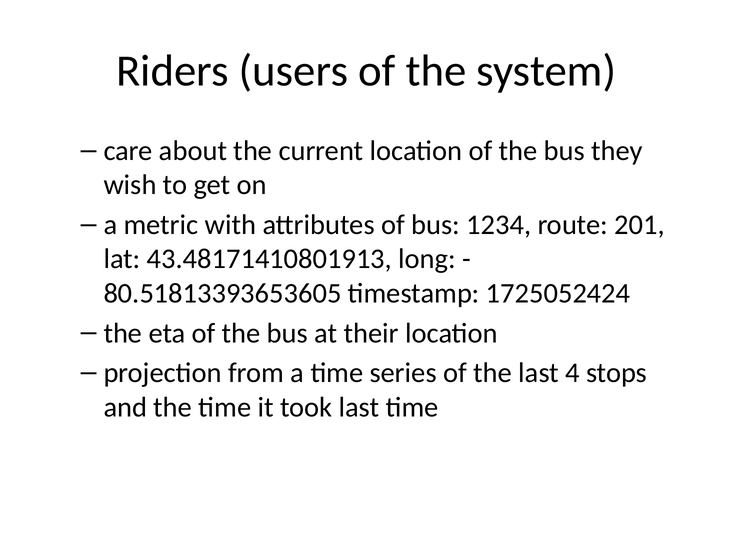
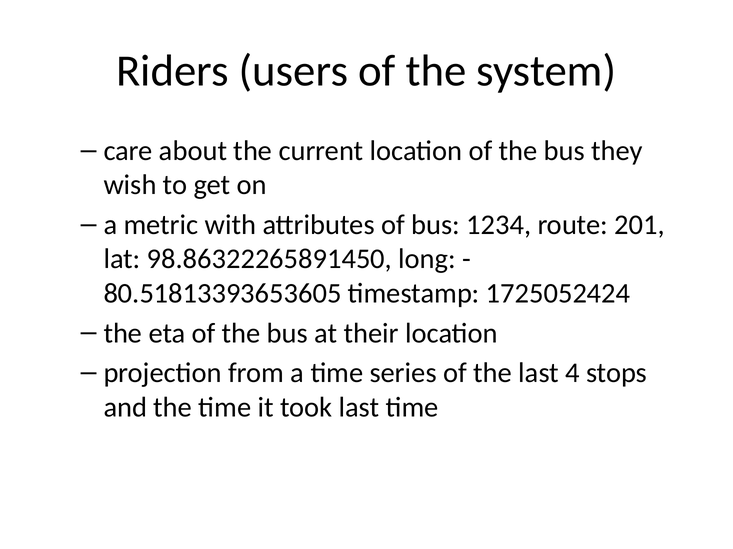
43.48171410801913: 43.48171410801913 -> 98.86322265891450 (269, 259)
